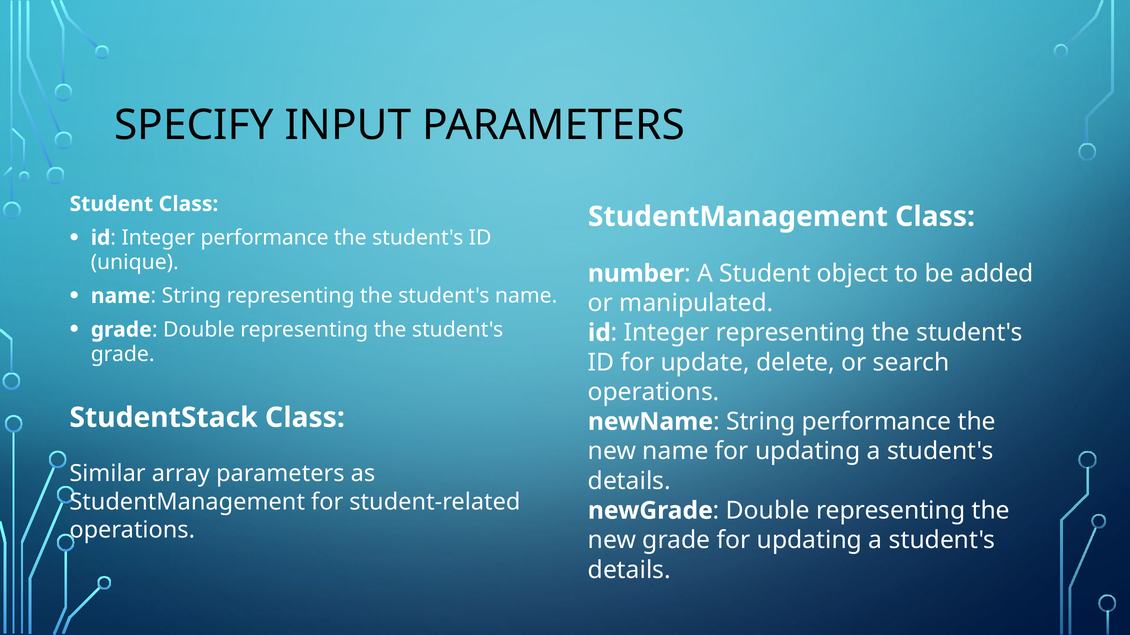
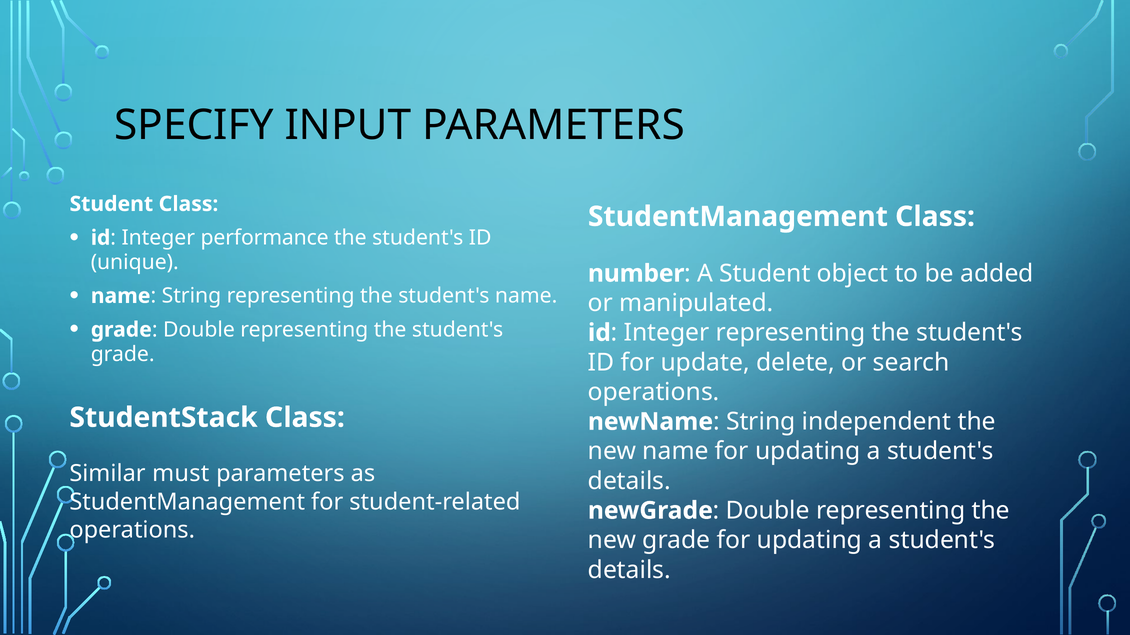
String performance: performance -> independent (877, 422)
array: array -> must (181, 474)
